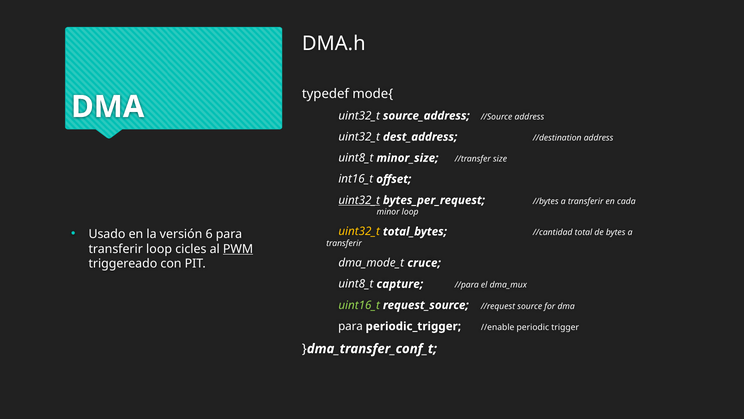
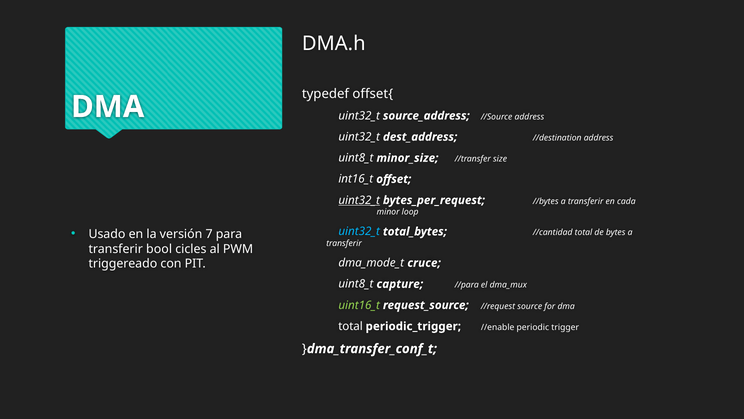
mode{: mode{ -> offset{ (373, 94)
6: 6 -> 7 (209, 234)
uint32_t colour: yellow -> light blue (359, 231)
transferir loop: loop -> bool (159, 249)
PWM underline: present -> none (238, 249)
para: para -> total (351, 326)
